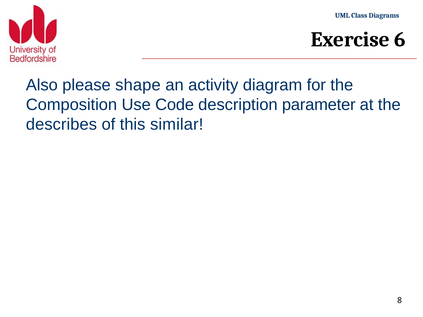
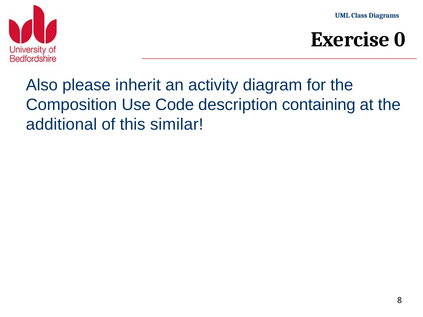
6: 6 -> 0 (400, 39)
shape: shape -> inherit (138, 85)
parameter: parameter -> containing (319, 105)
describes: describes -> additional (61, 125)
